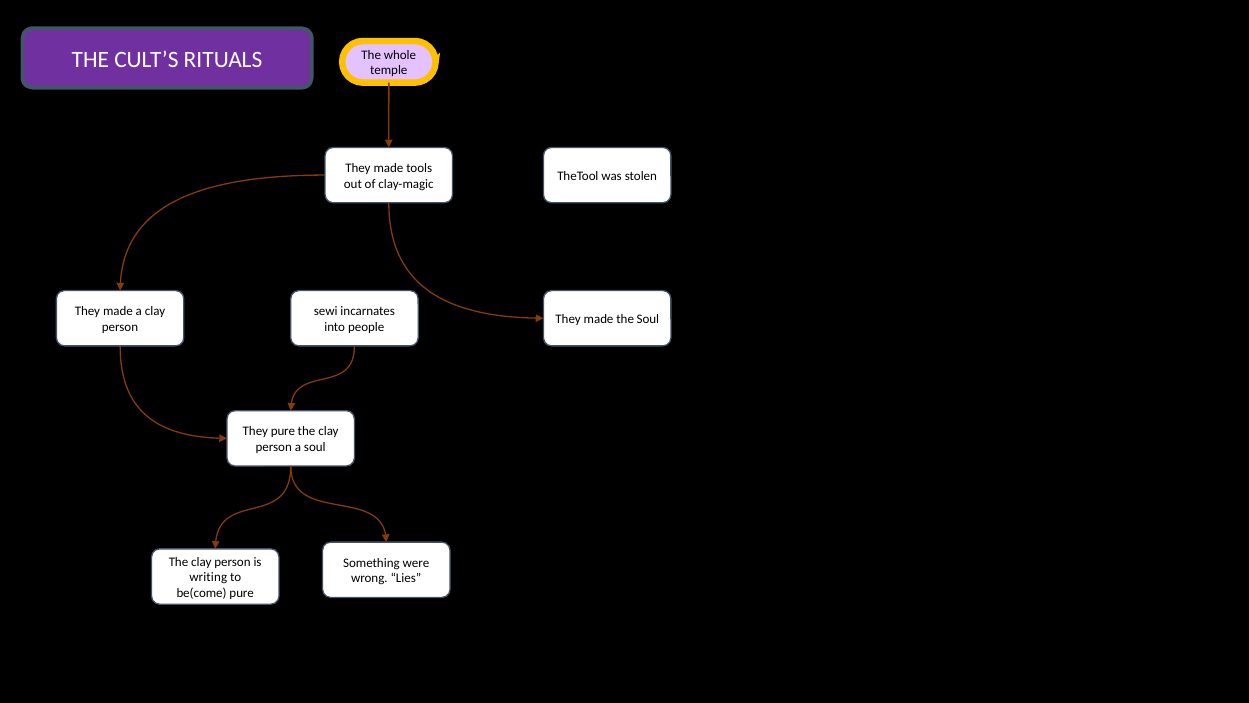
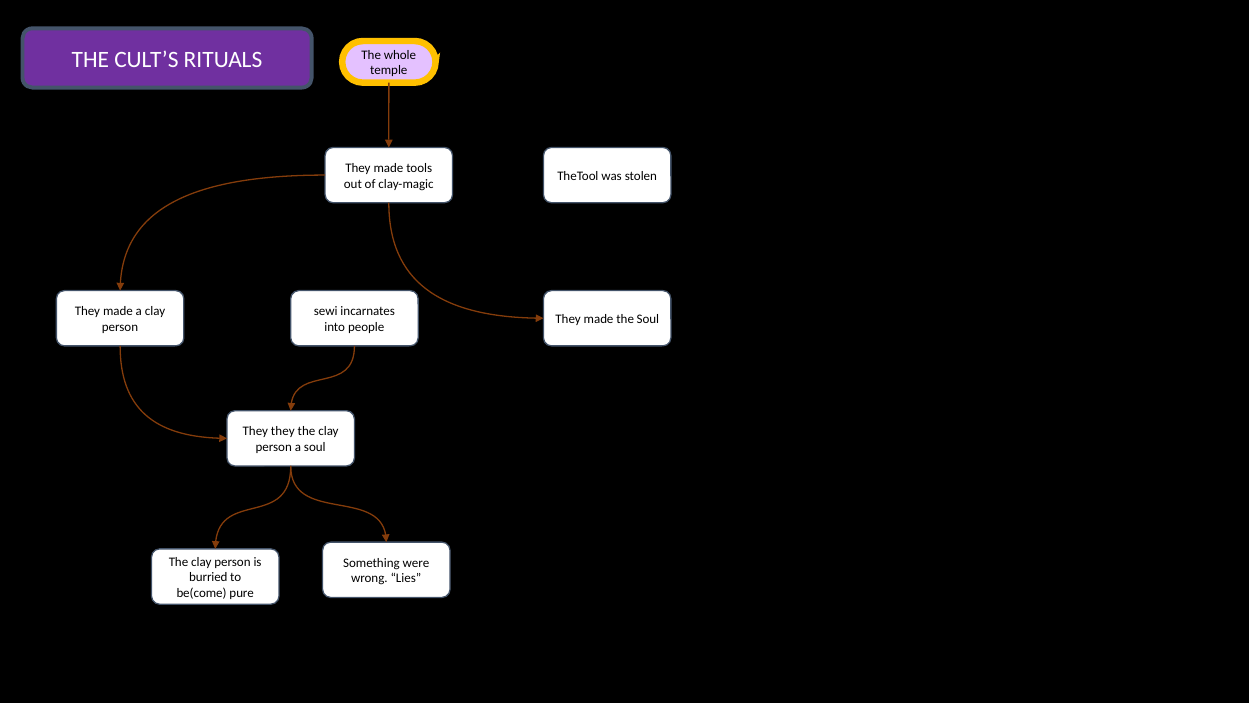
They pure: pure -> they (283, 431)
writing: writing -> burried (208, 577)
